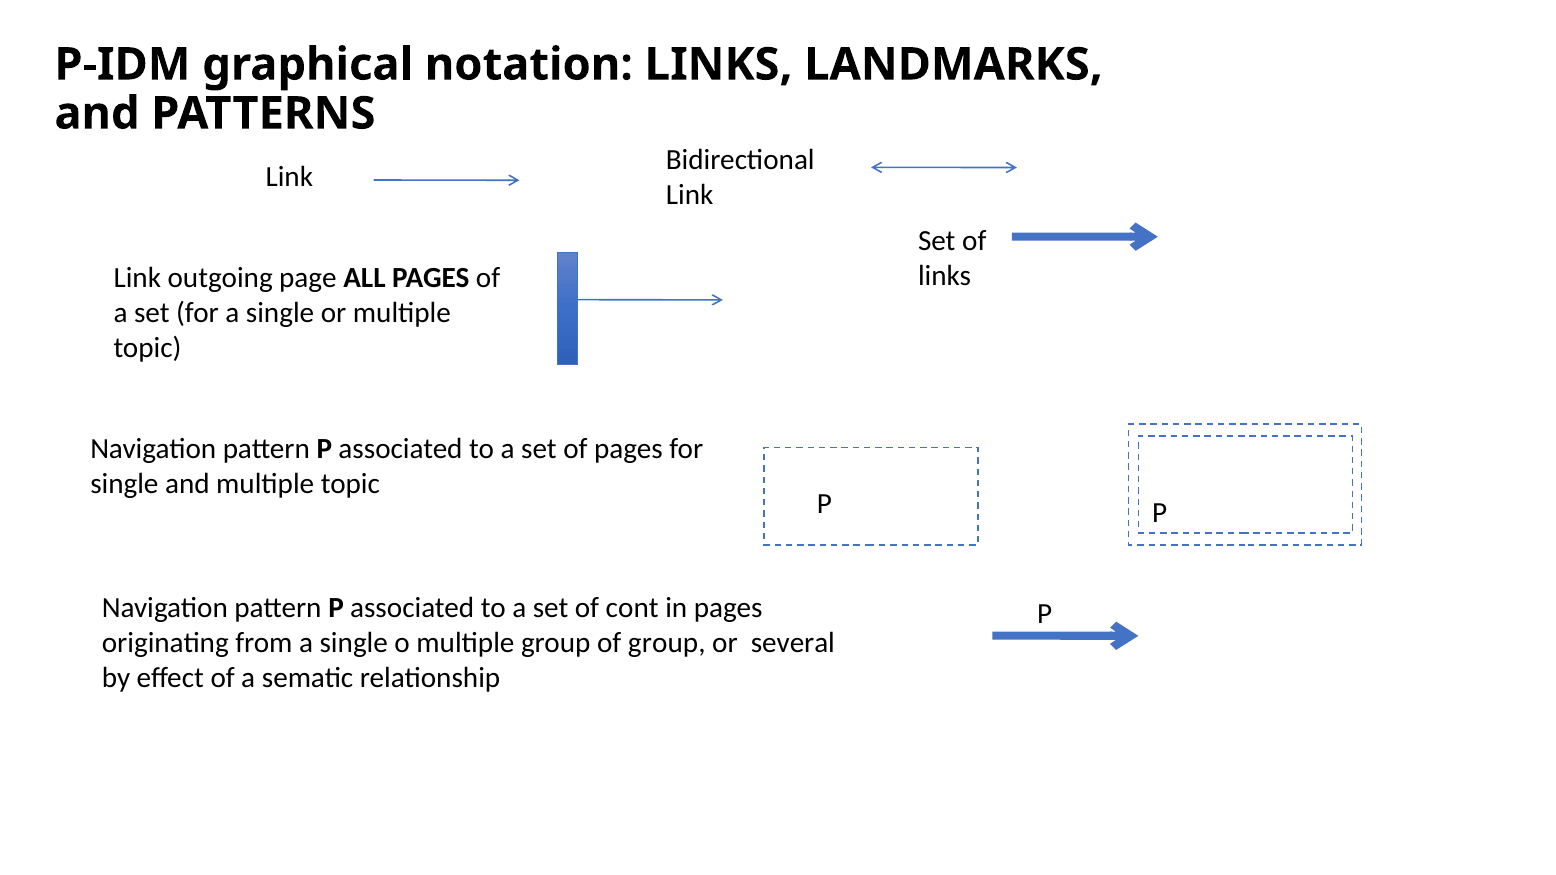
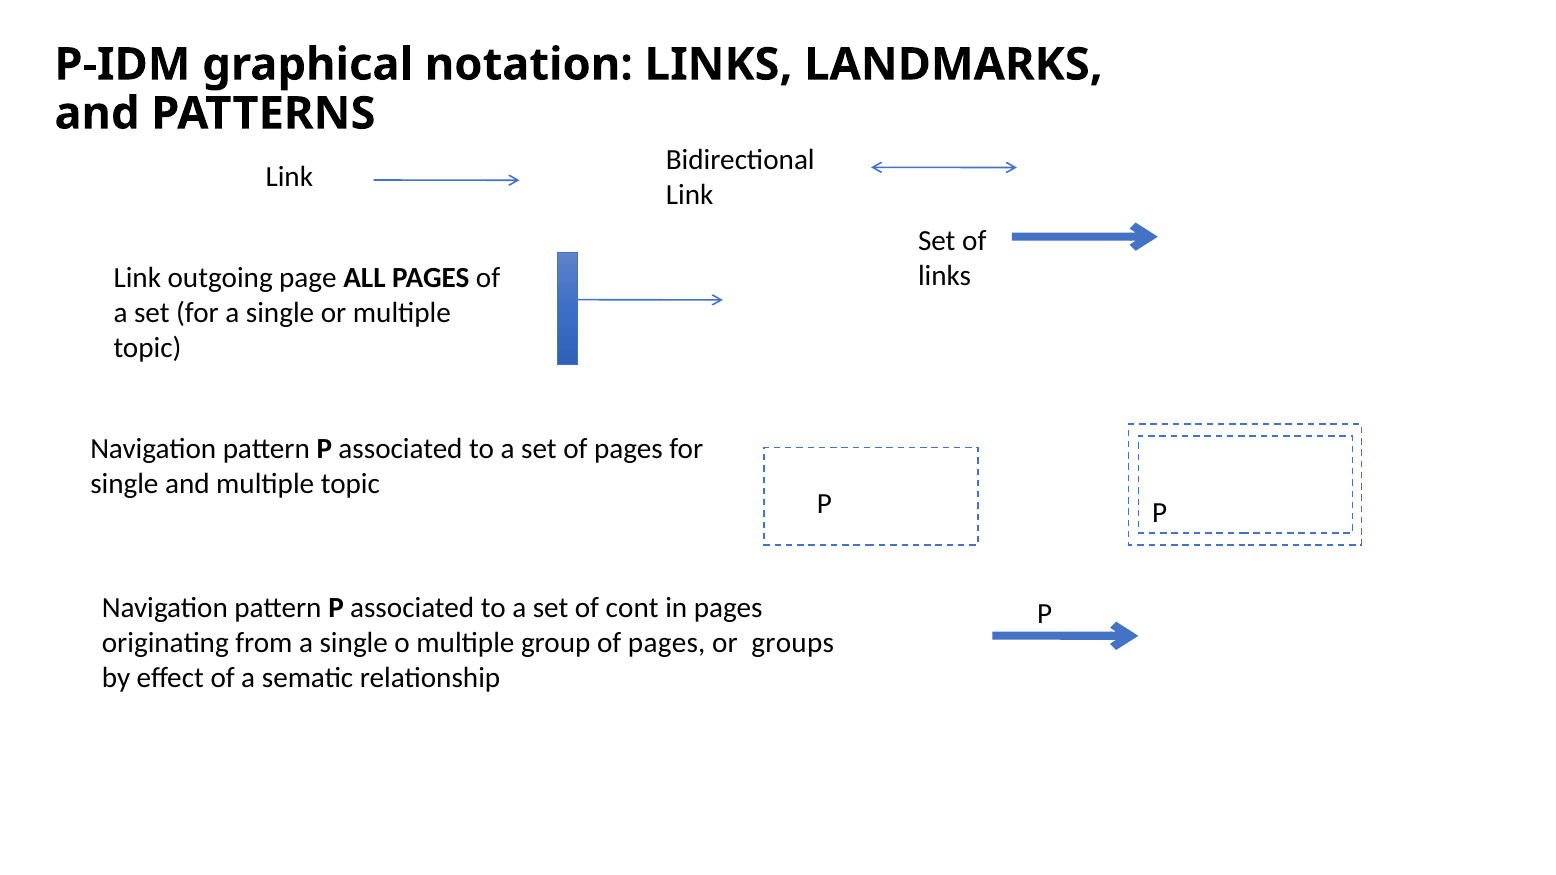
group of group: group -> pages (667, 643)
several: several -> groups (793, 643)
